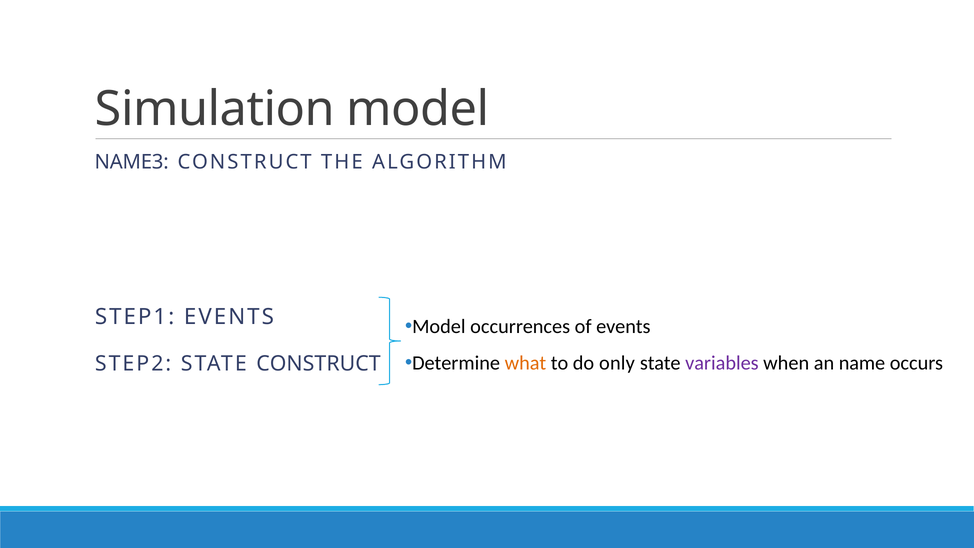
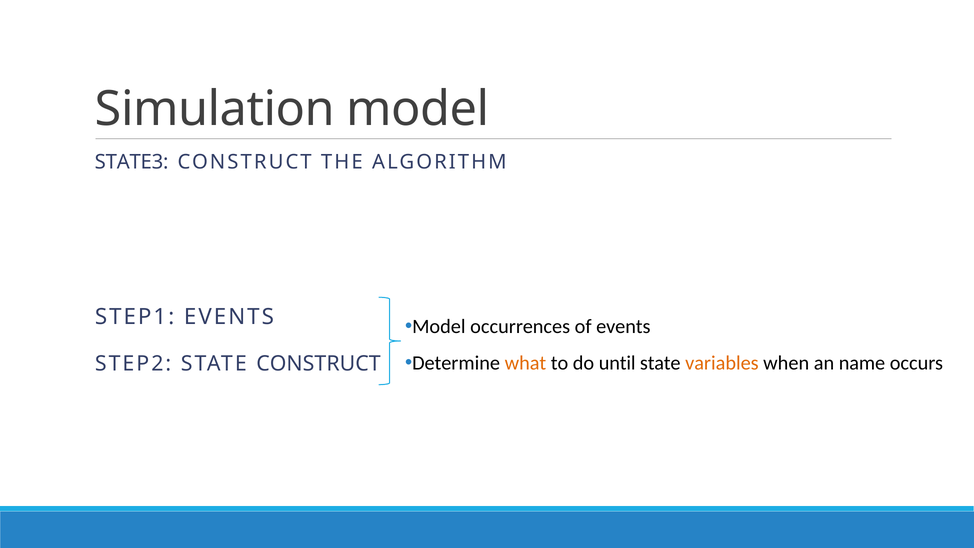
NAME3: NAME3 -> STATE3 (132, 162)
only: only -> until (617, 363)
variables colour: purple -> orange (722, 363)
